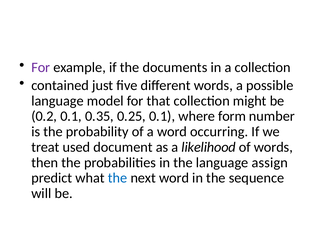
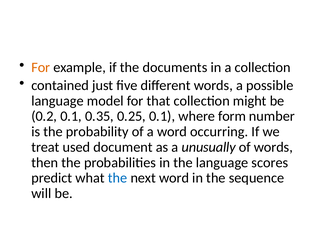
For colour: purple -> orange (41, 67)
likelihood: likelihood -> unusually (209, 147)
assign: assign -> scores (270, 162)
